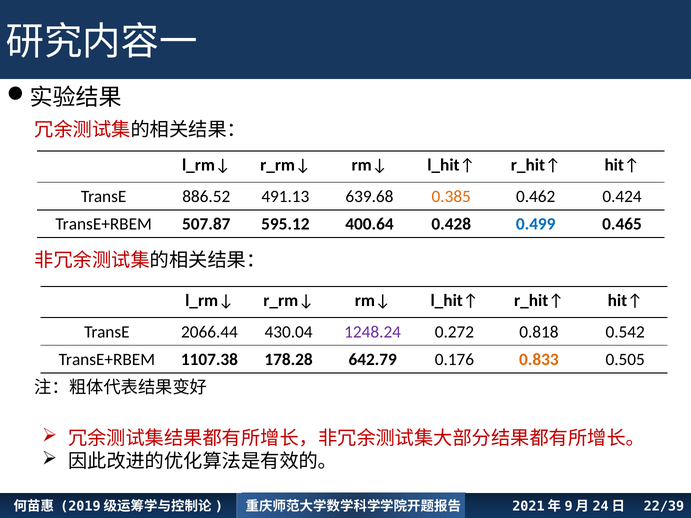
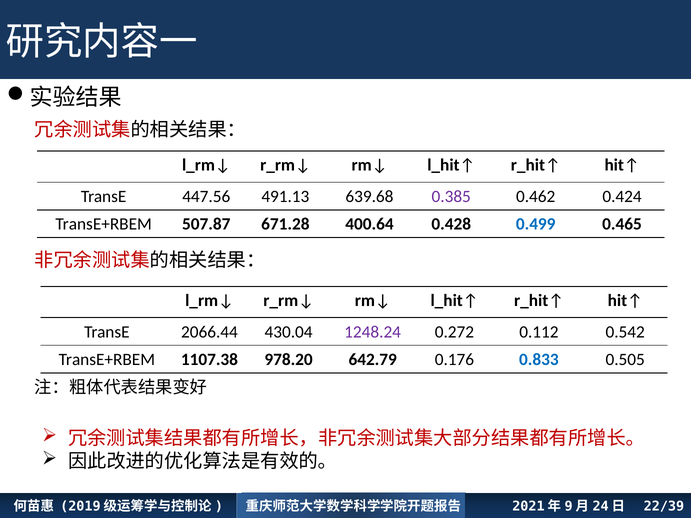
886.52: 886.52 -> 447.56 (206, 197)
0.385 colour: orange -> purple (451, 197)
595.12: 595.12 -> 671.28 (285, 224)
0.818: 0.818 -> 0.112 (539, 332)
178.28: 178.28 -> 978.20 (289, 360)
0.833 colour: orange -> blue (539, 360)
